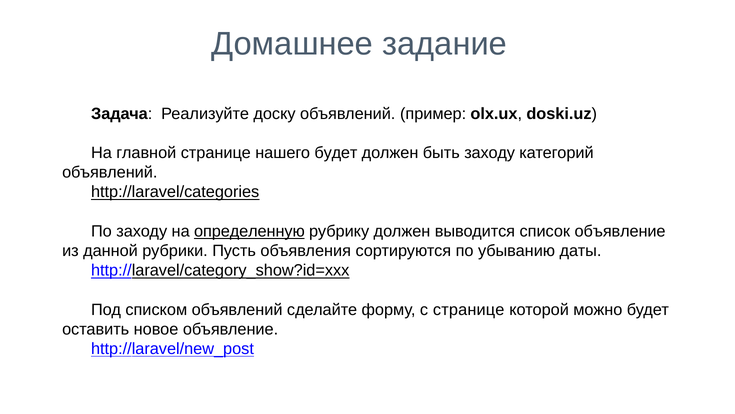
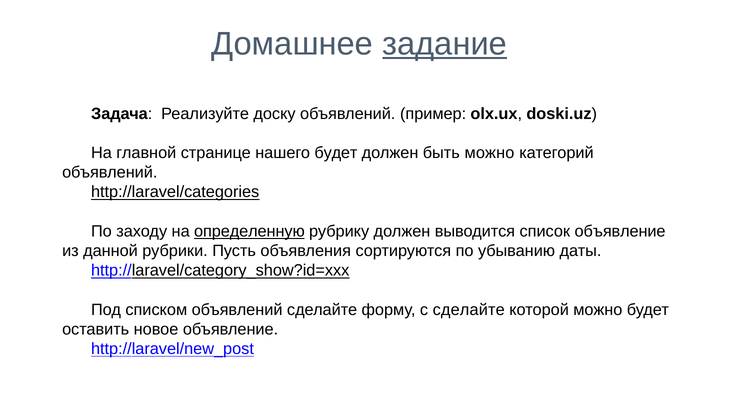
задание underline: none -> present (445, 44)
быть заходу: заходу -> можно (489, 153)
с странице: странице -> сделайте (469, 309)
